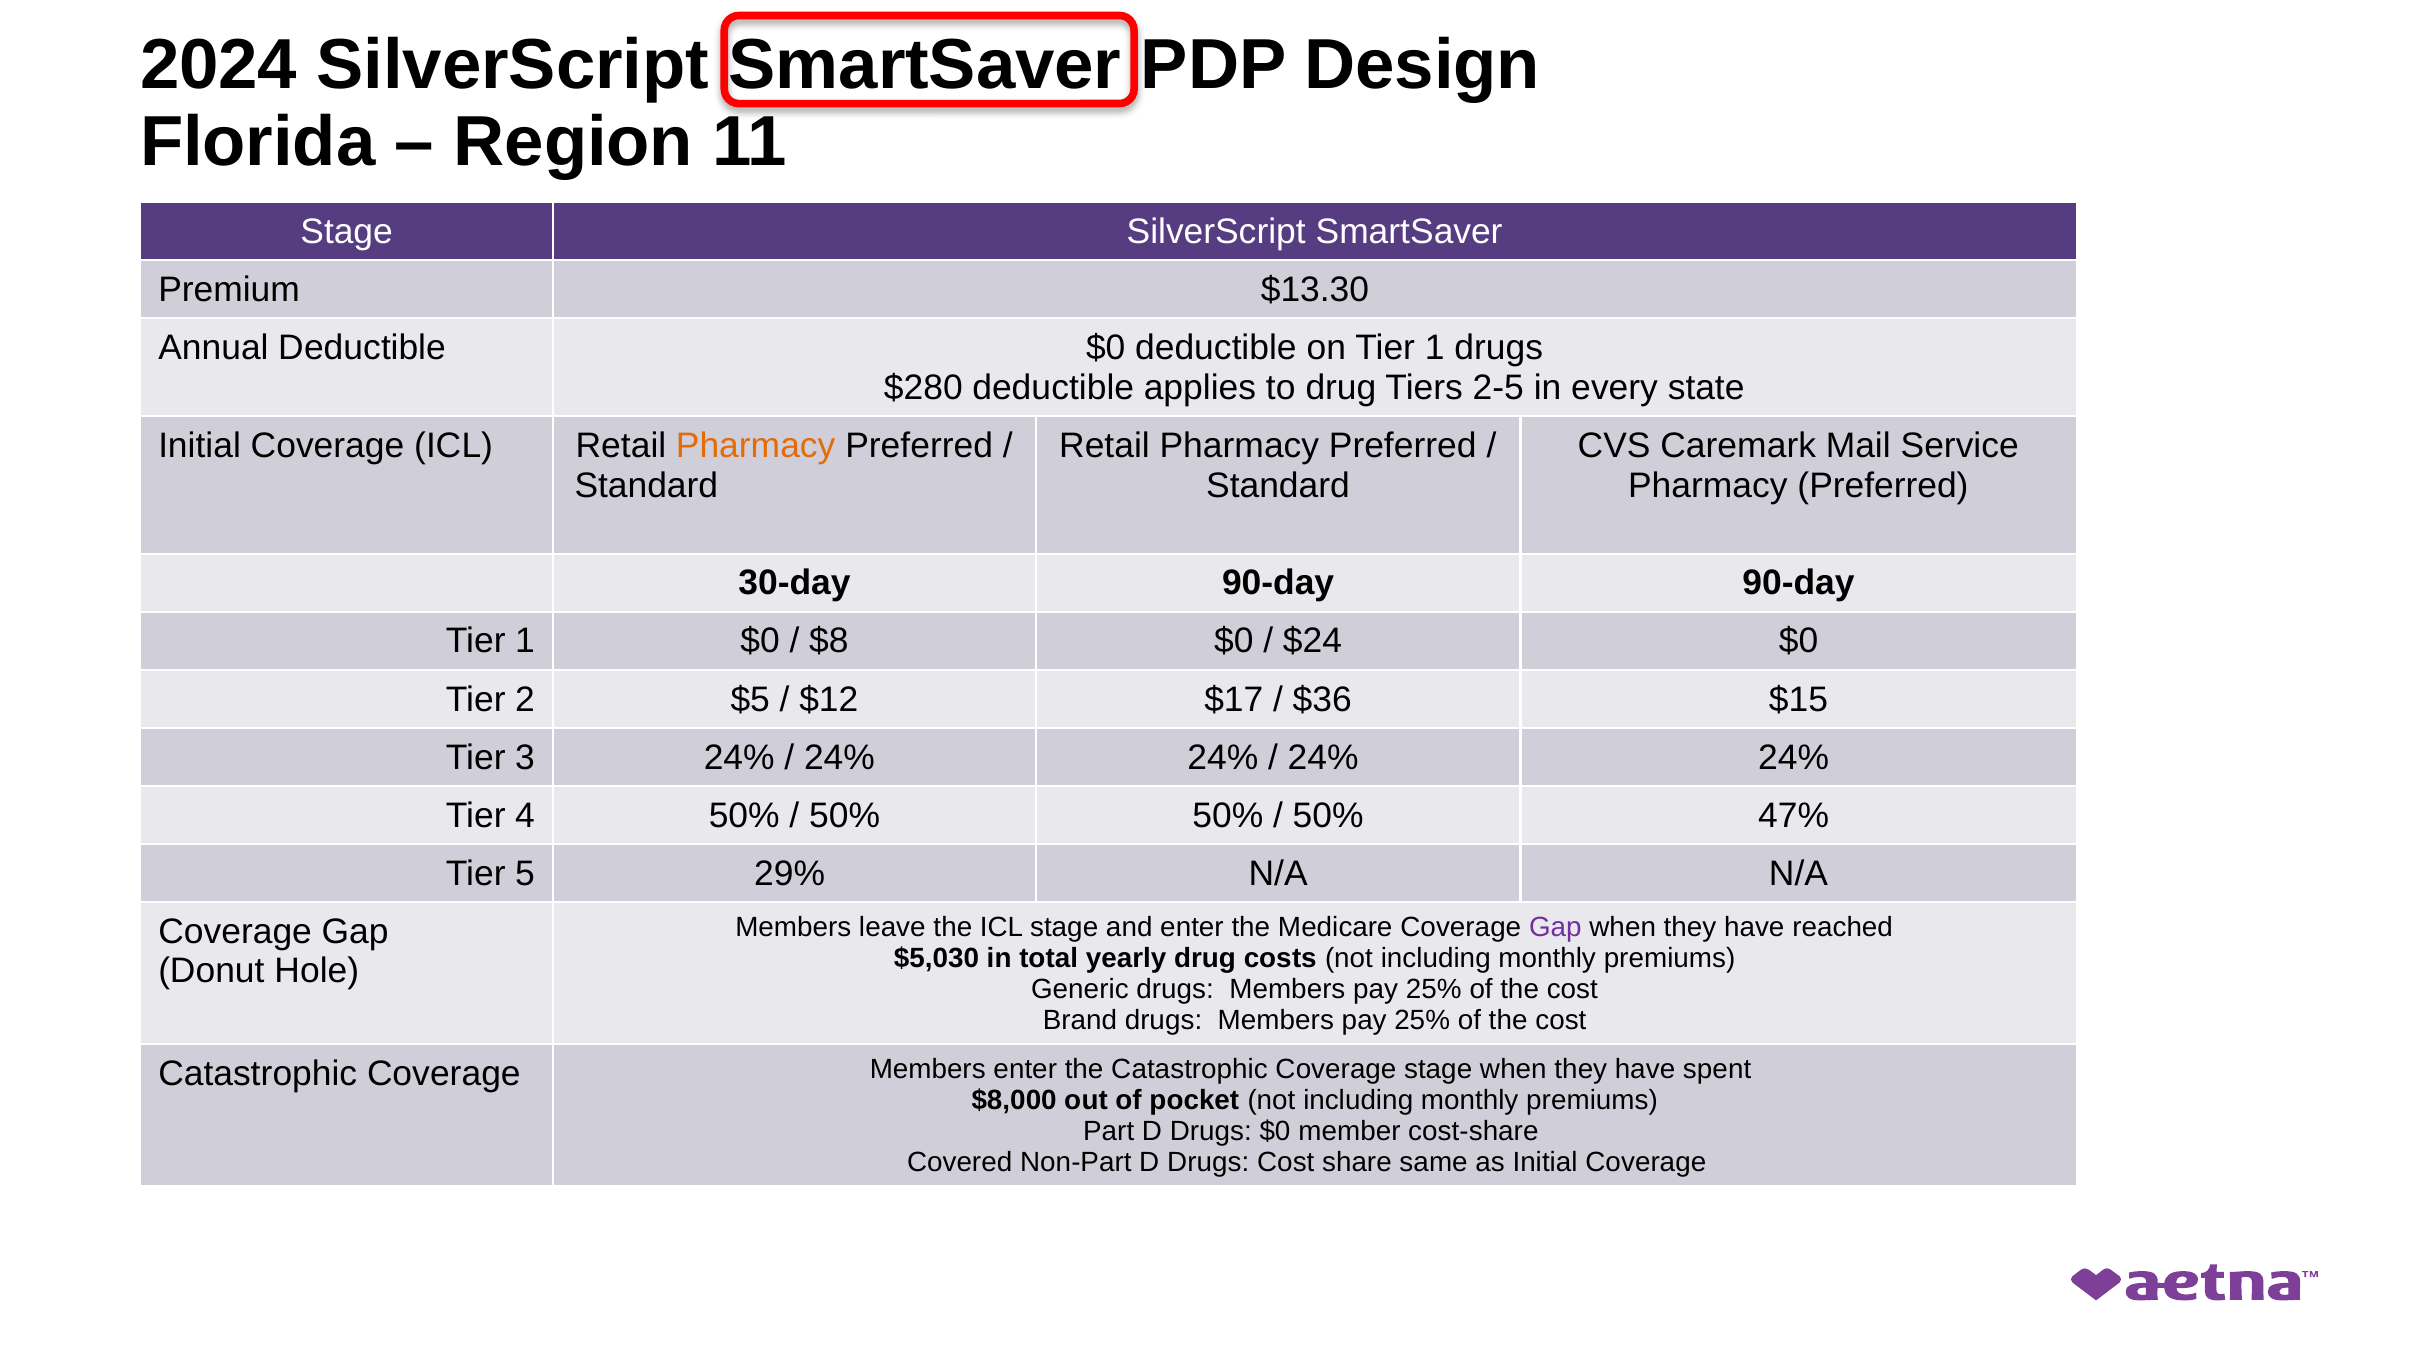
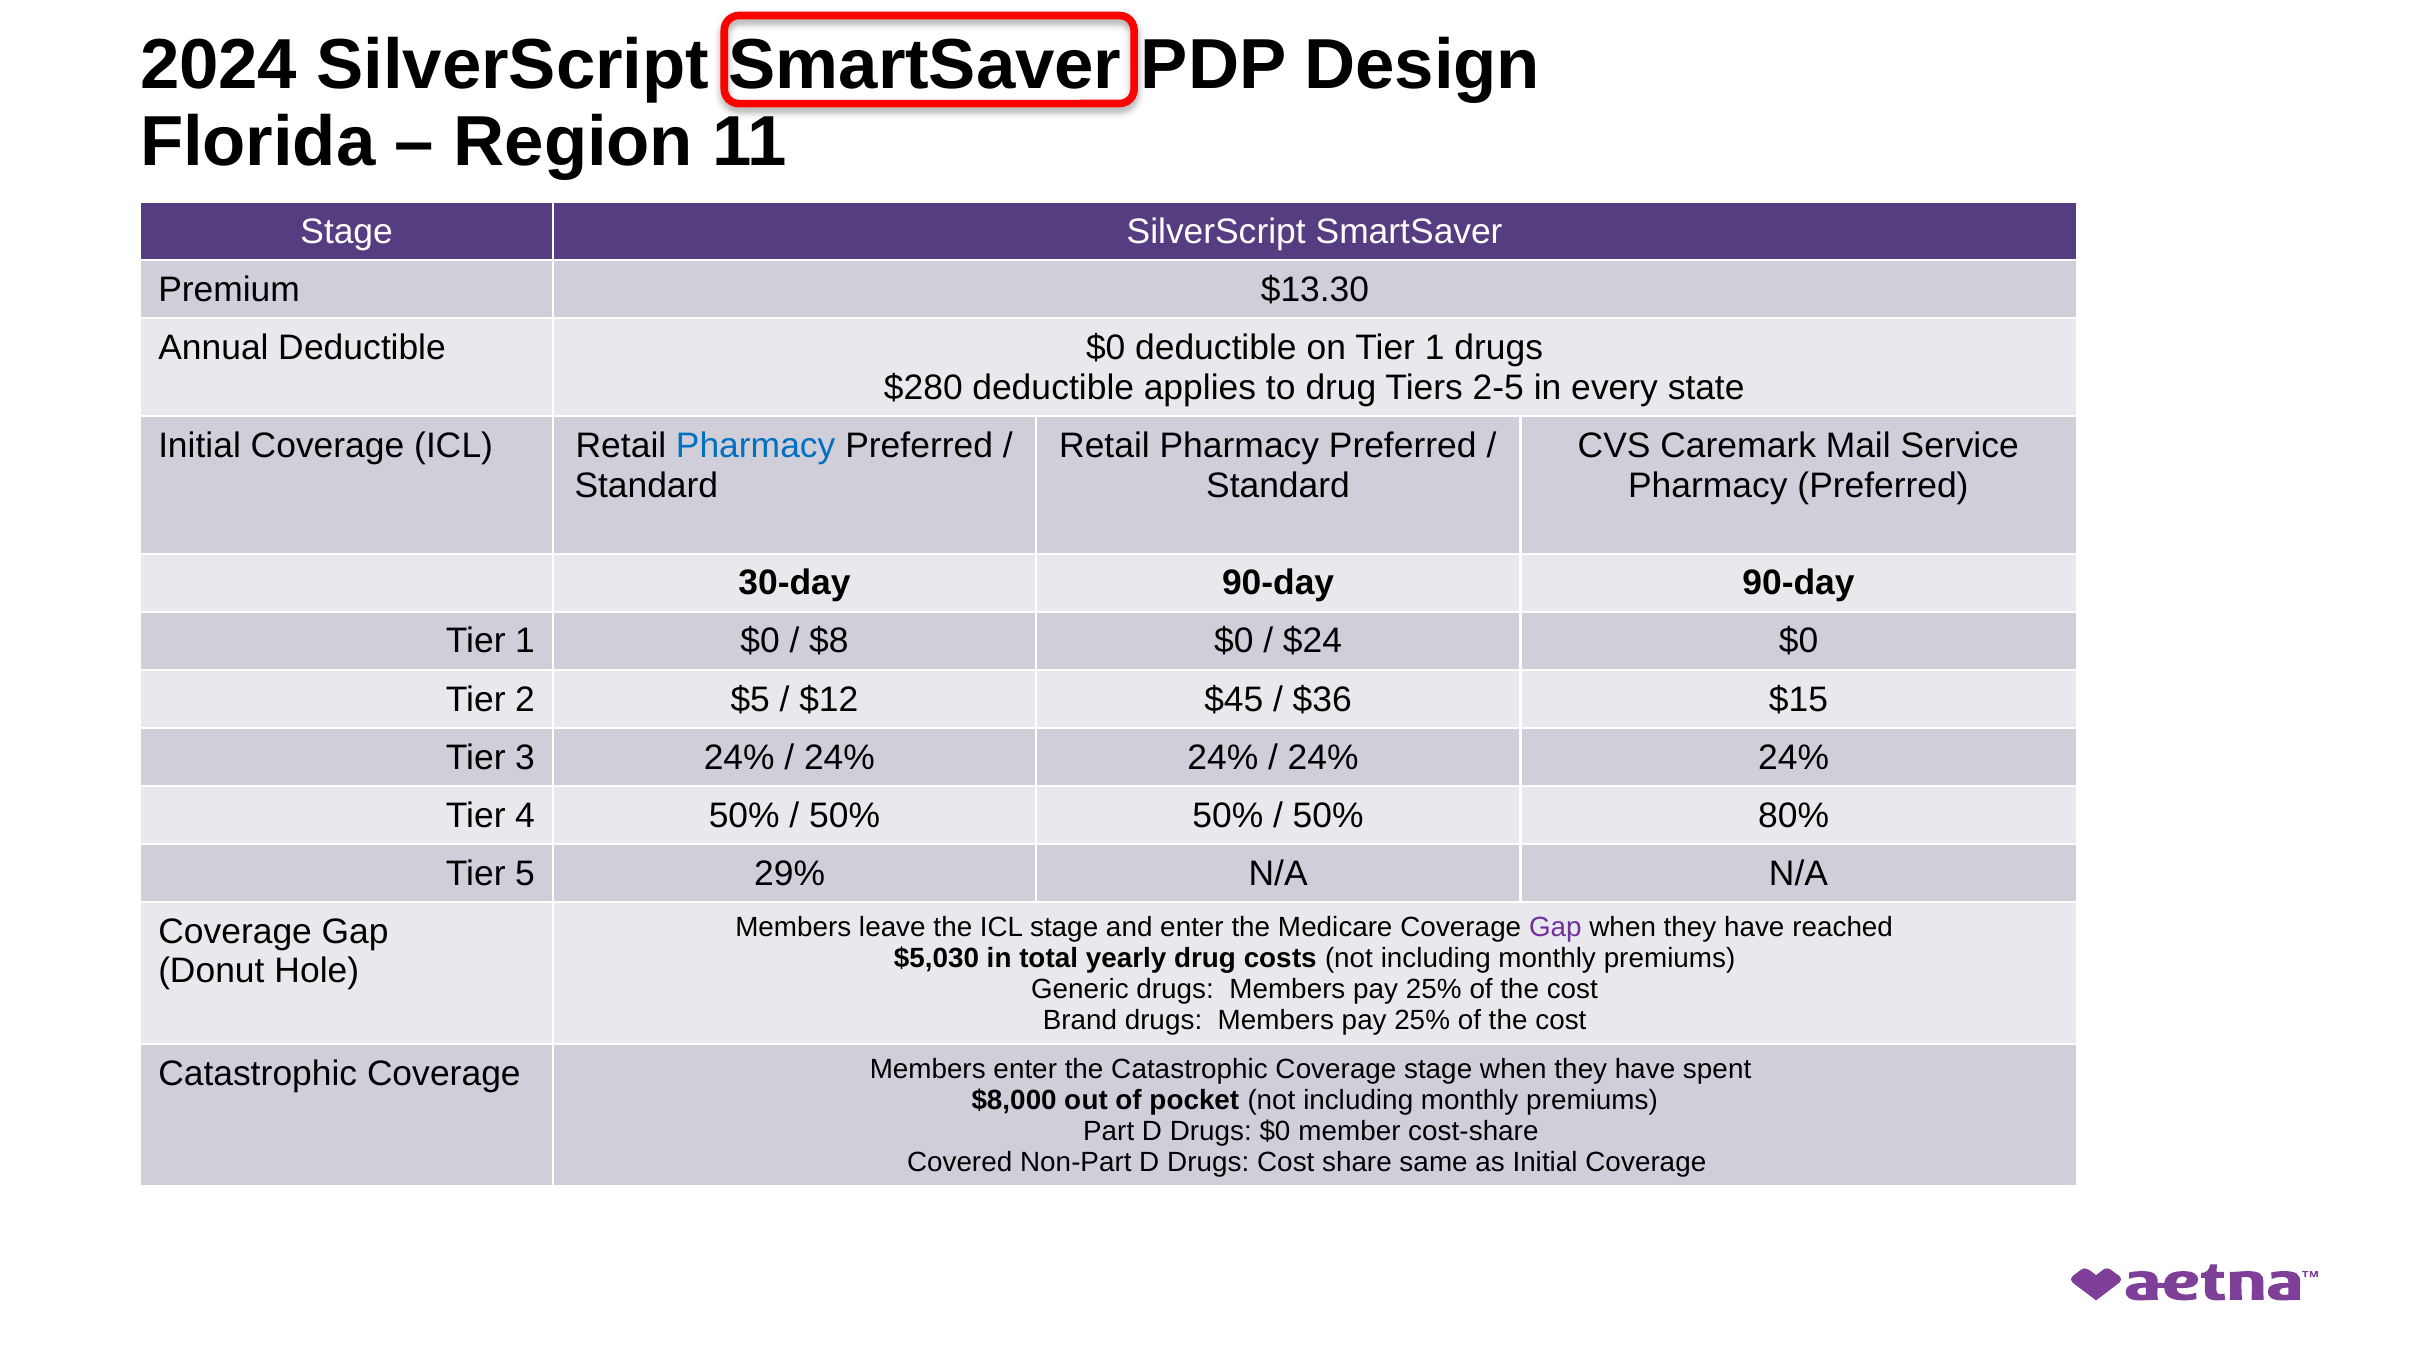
Pharmacy colour: orange -> blue (756, 446)
$17: $17 -> $45 (1234, 699)
47%: 47% -> 80% (1794, 816)
